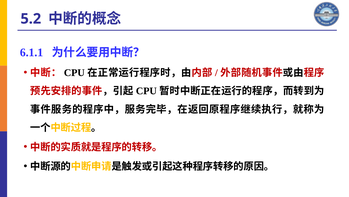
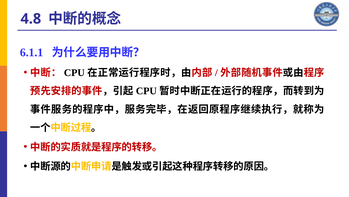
5.2: 5.2 -> 4.8 (31, 19)
